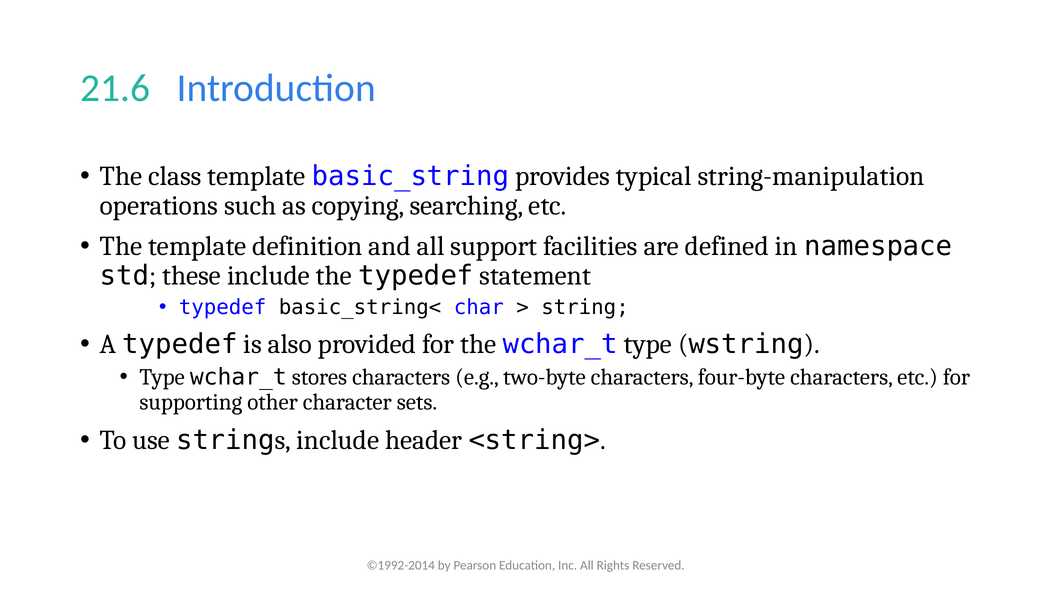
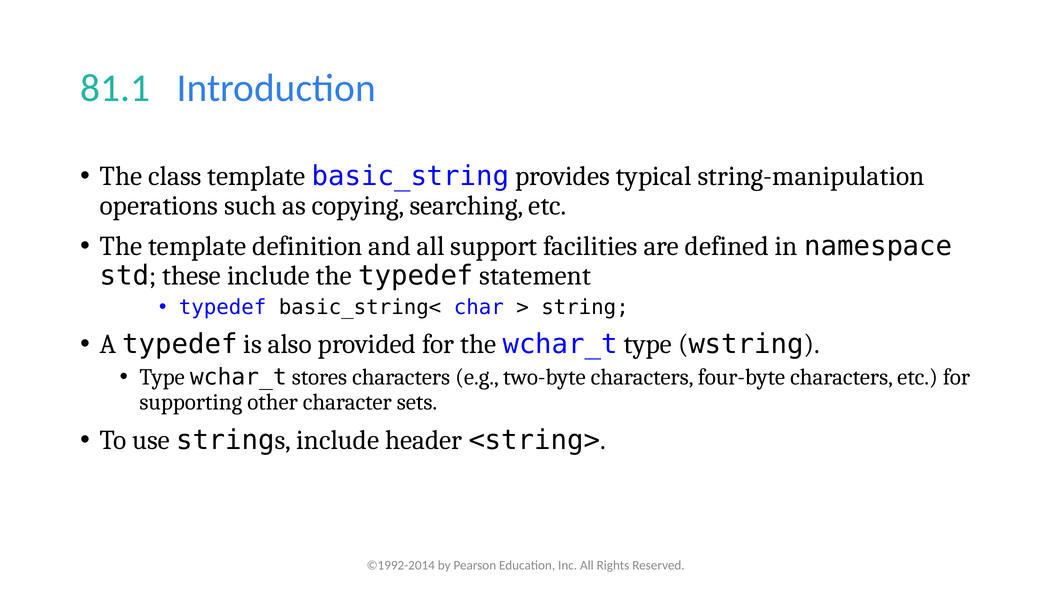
21.6: 21.6 -> 81.1 (115, 88)
